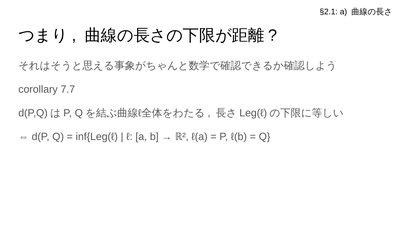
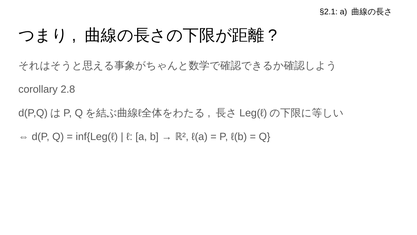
7.7: 7.7 -> 2.8 (68, 89)
